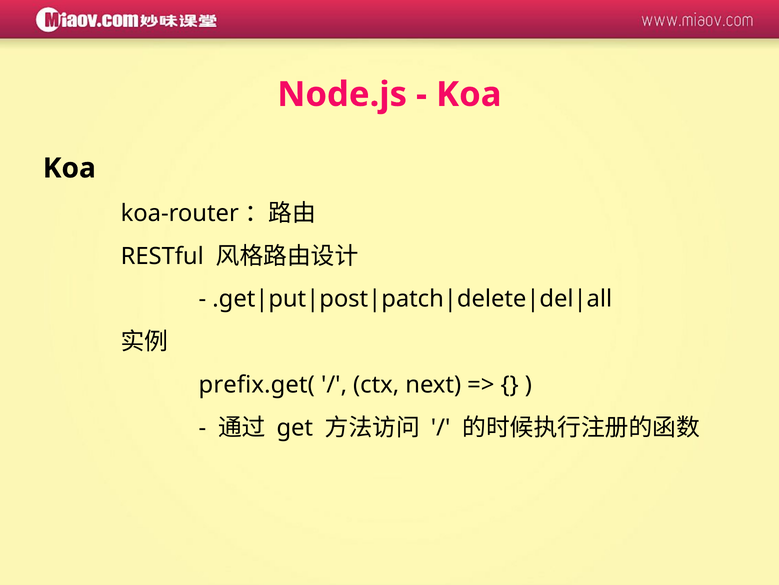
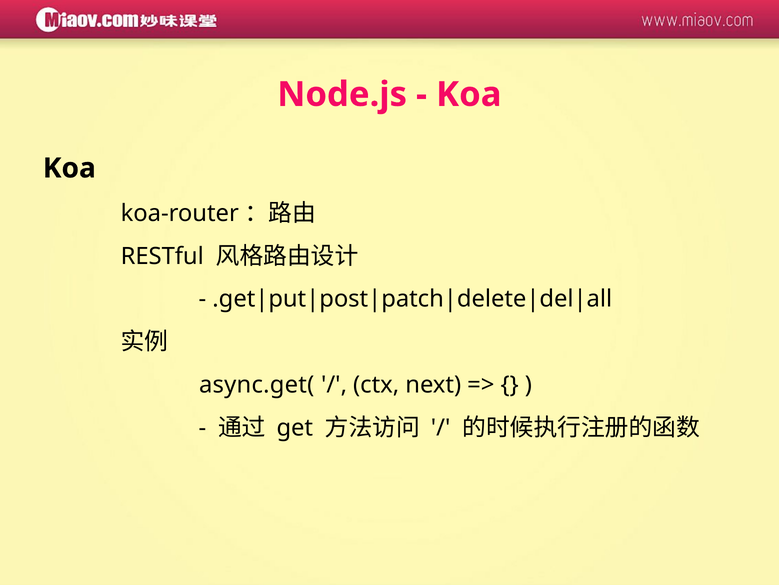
prefix.get(: prefix.get( -> async.get( (257, 384)
